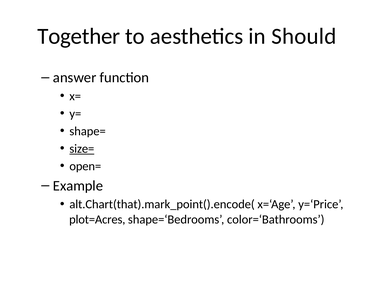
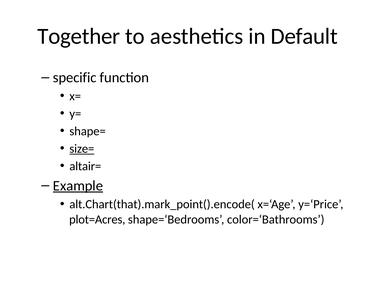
Should: Should -> Default (304, 36)
answer: answer -> specific (75, 77)
open=: open= -> altair= (85, 166)
Example underline: none -> present (78, 185)
